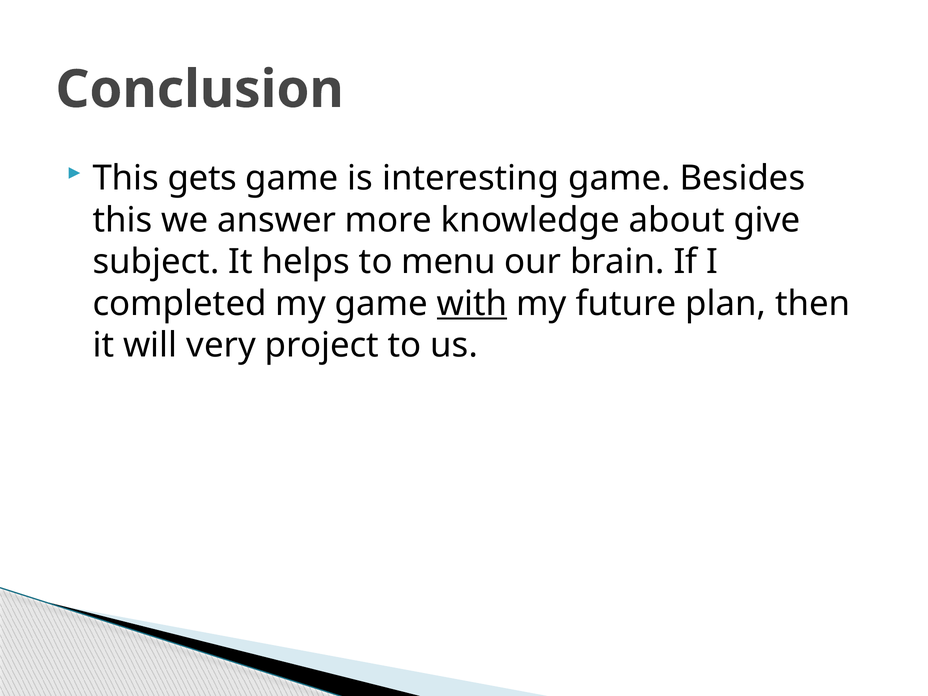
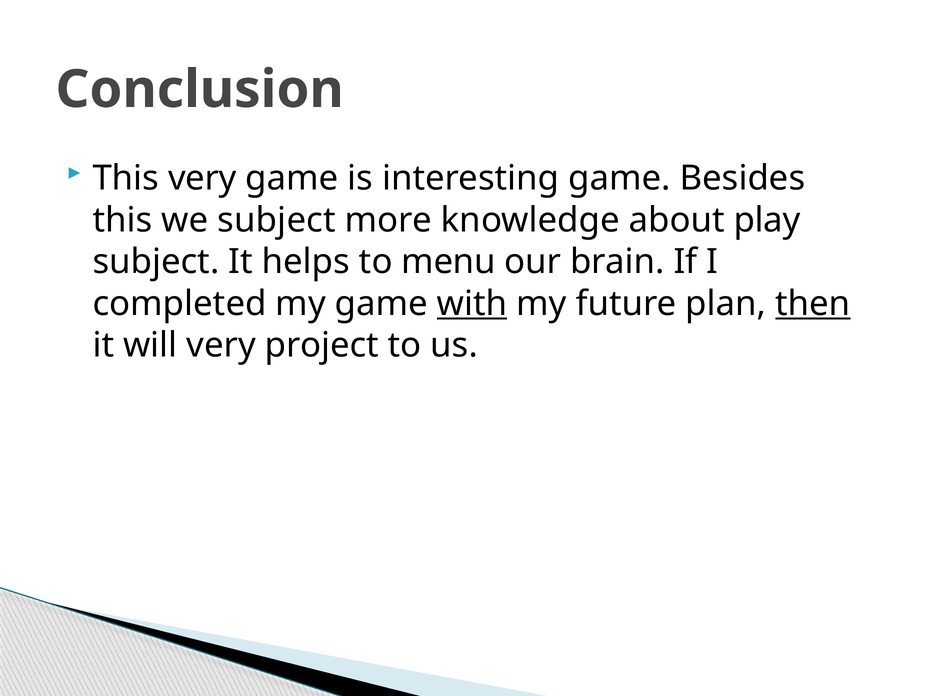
This gets: gets -> very (202, 178)
we answer: answer -> subject (277, 220)
give: give -> play (767, 220)
then underline: none -> present (813, 304)
